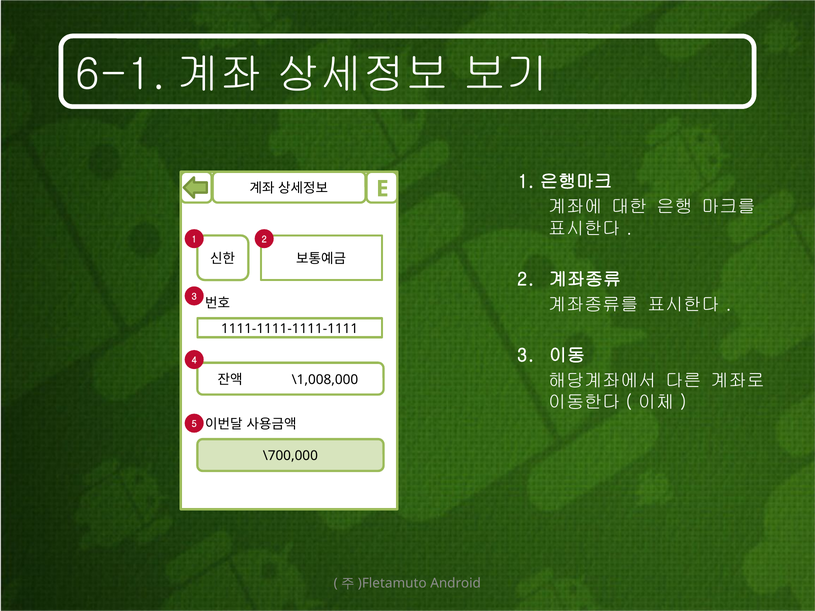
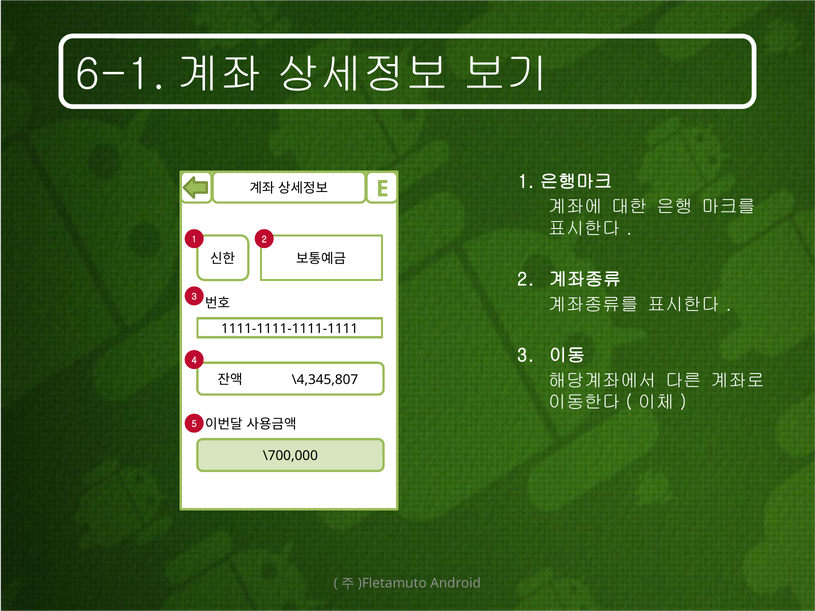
\1,008,000: \1,008,000 -> \4,345,807 (325, 380)
